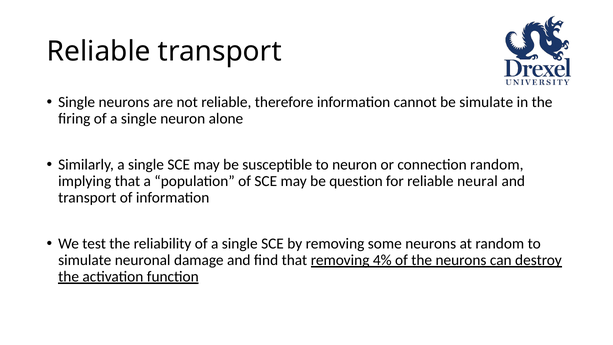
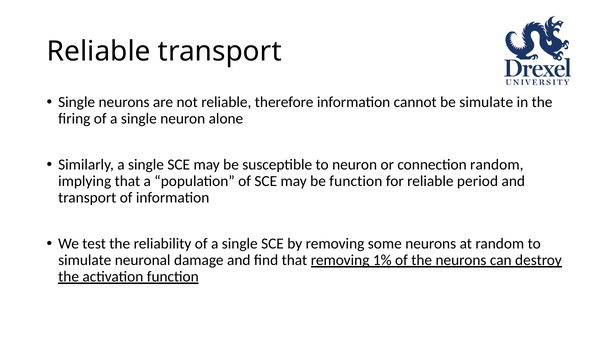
be question: question -> function (356, 181)
neural: neural -> period (478, 181)
4%: 4% -> 1% (382, 260)
